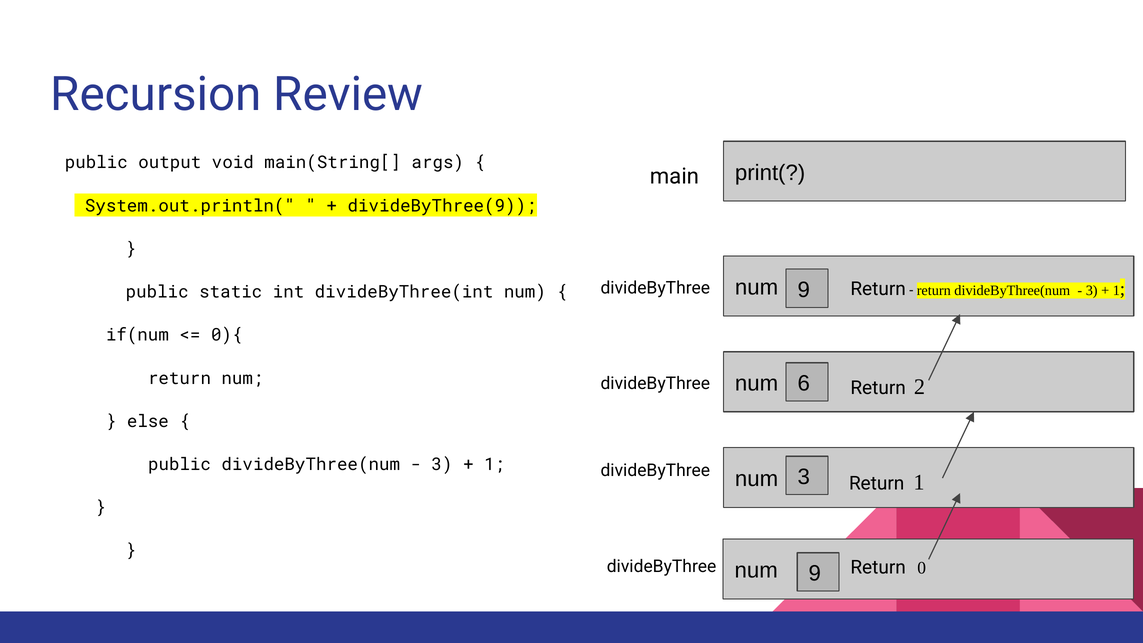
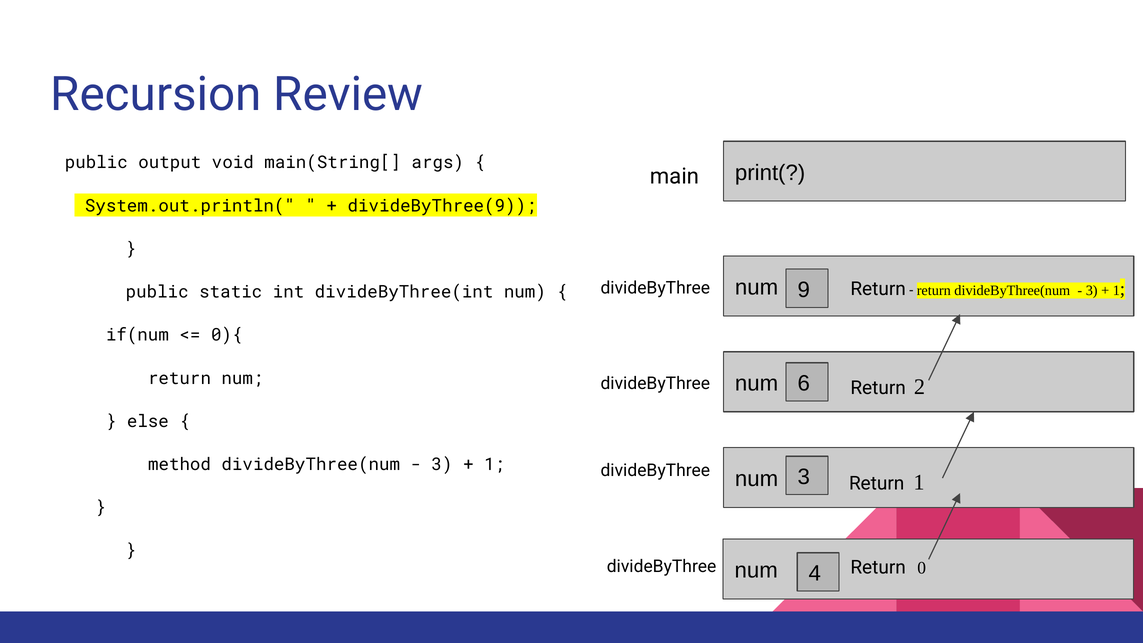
public: public -> method (179, 464)
num 9: 9 -> 4 (815, 574)
